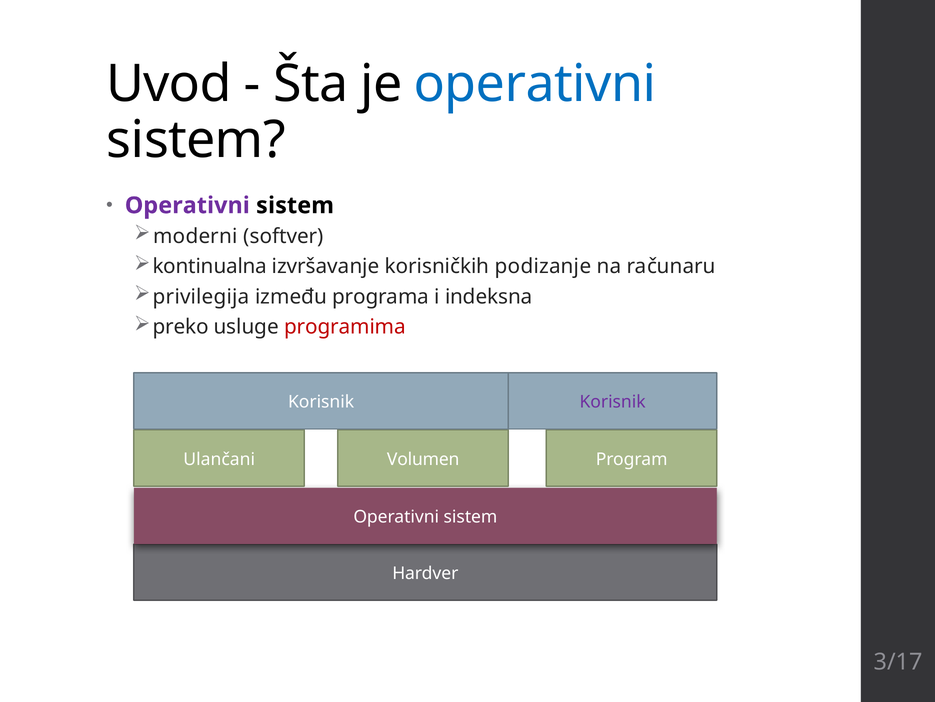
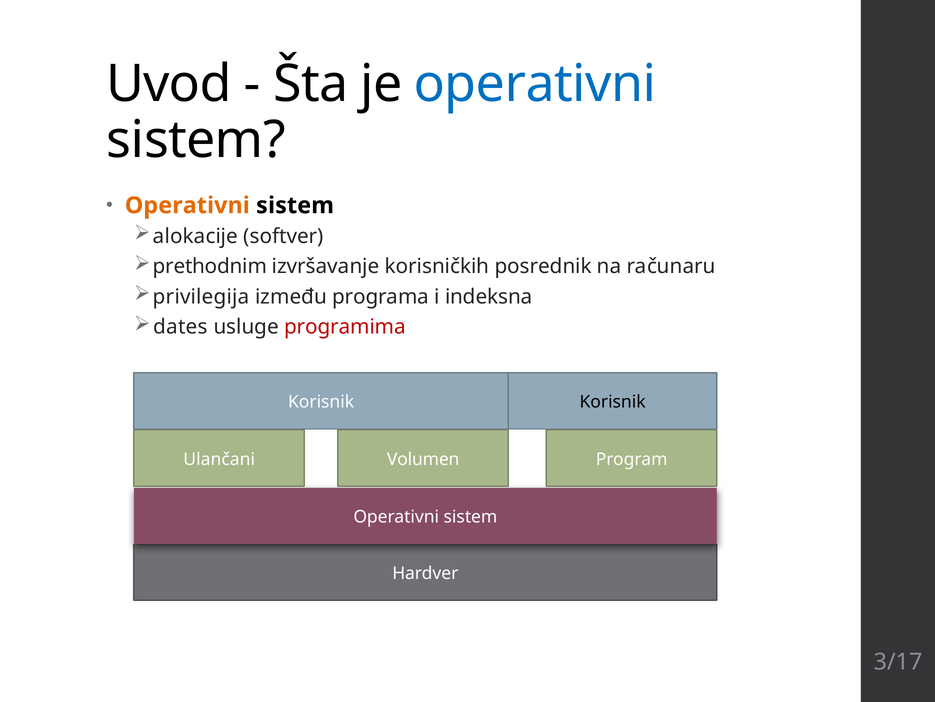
Operativni colour: purple -> orange (187, 205)
moderni: moderni -> alokacije (195, 236)
kontinualna: kontinualna -> prethodnim (210, 266)
podizanje: podizanje -> posrednik (543, 266)
preko: preko -> dates (180, 327)
Korisnik colour: purple -> black (613, 402)
